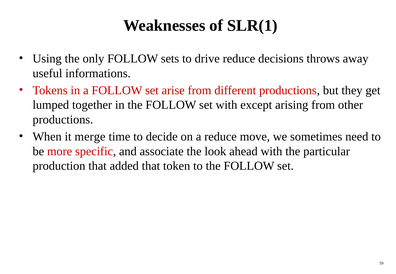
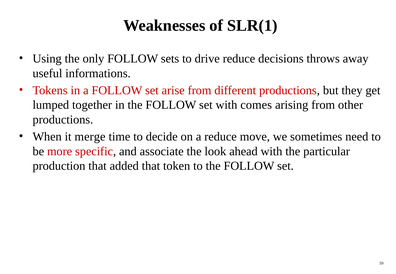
except: except -> comes (256, 105)
